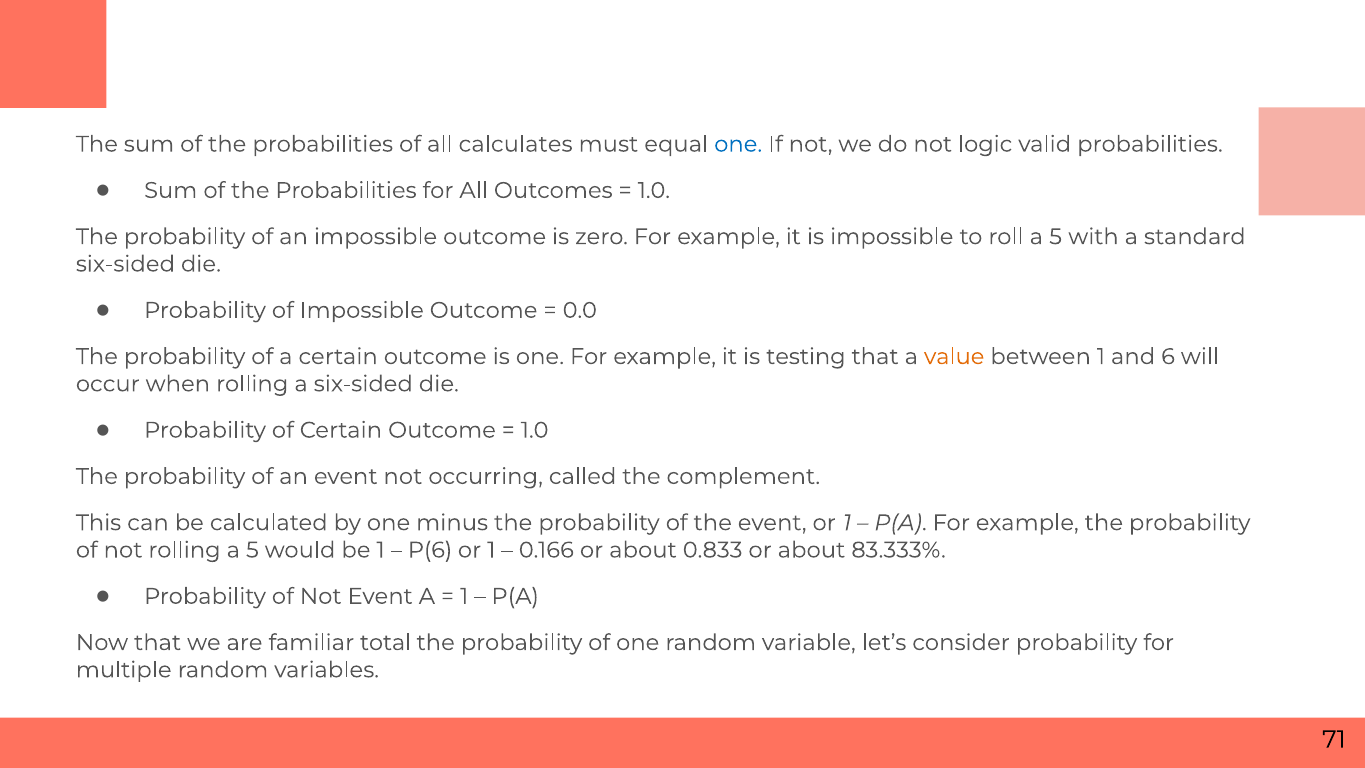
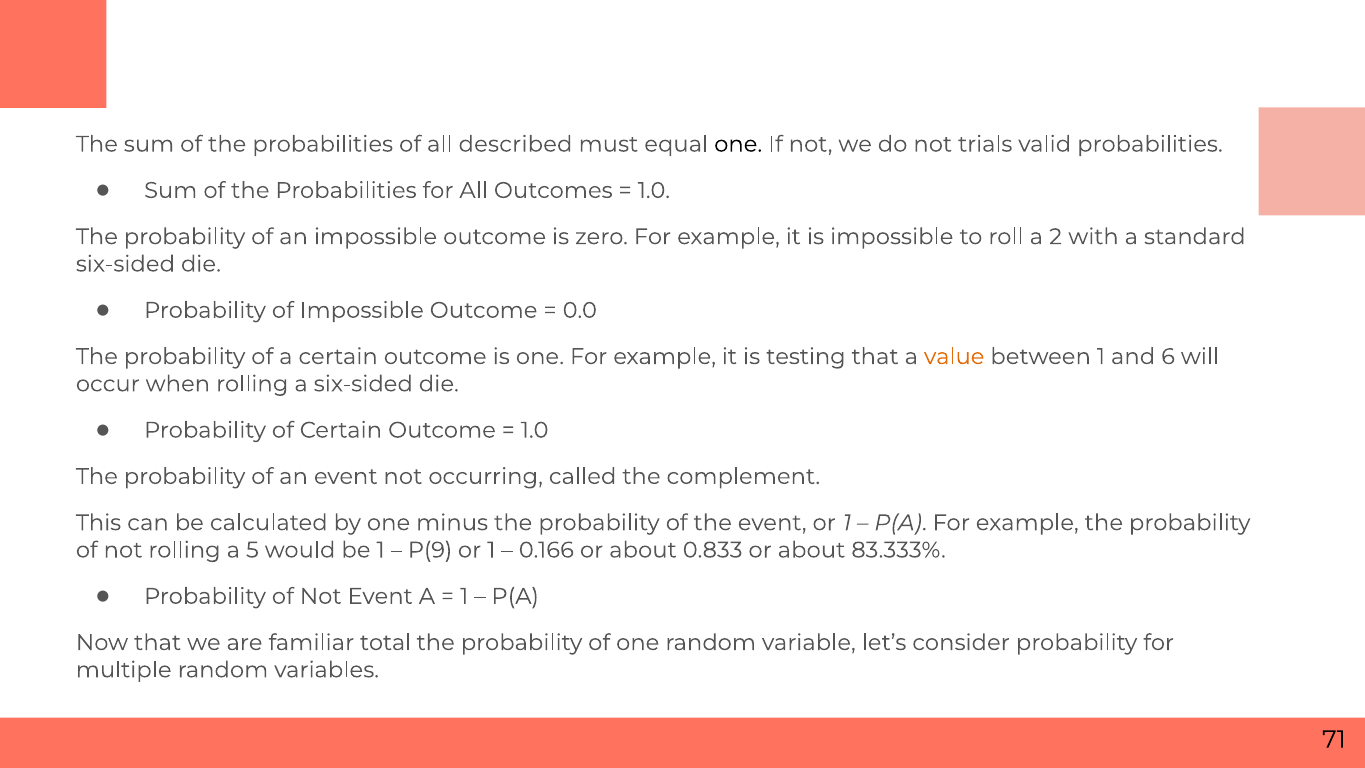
calculates: calculates -> described (516, 144)
one colour: blue -> black (738, 144)
logic: logic -> trials (985, 144)
roll a 5: 5 -> 2 (1056, 237)
P(6: P(6 -> P(9 (430, 550)
